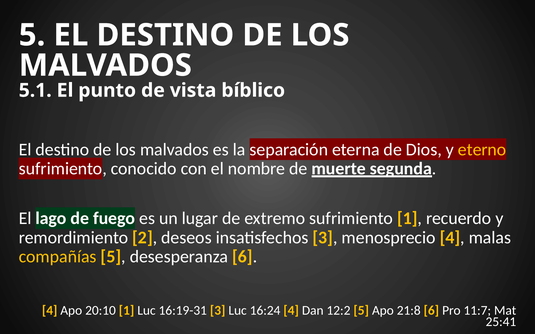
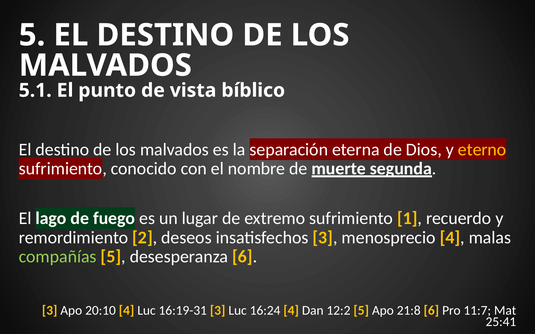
compañías colour: yellow -> light green (58, 257)
4: 4 -> 3 (50, 311)
20:10 1: 1 -> 4 (127, 311)
